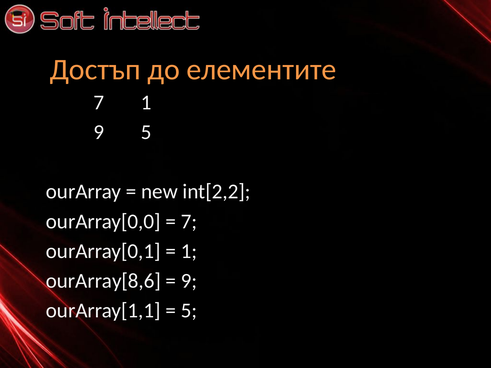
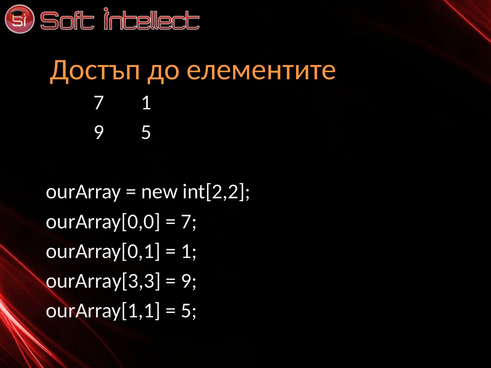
ourArray[8,6: ourArray[8,6 -> ourArray[3,3 (103, 281)
